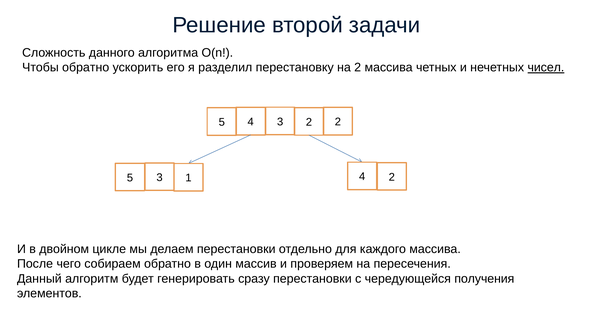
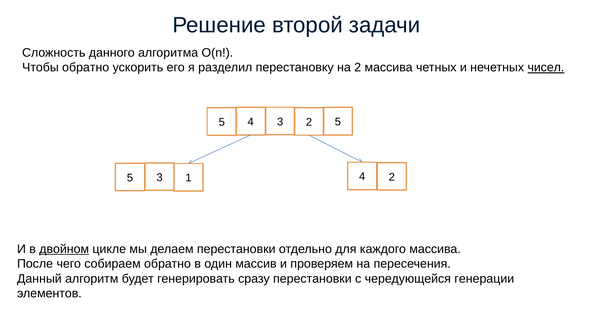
2 2: 2 -> 5 (338, 122)
двойном underline: none -> present (64, 249)
получения: получения -> генерации (484, 279)
